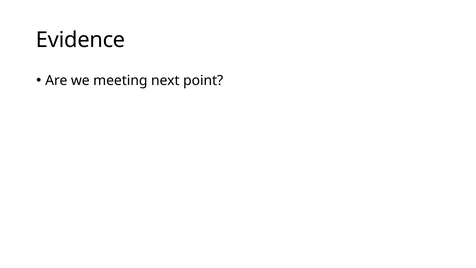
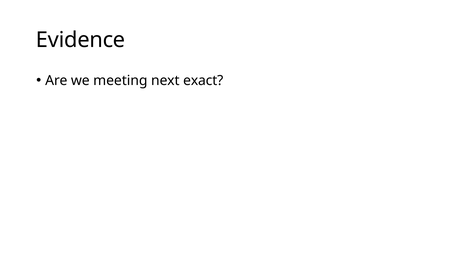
point: point -> exact (203, 80)
